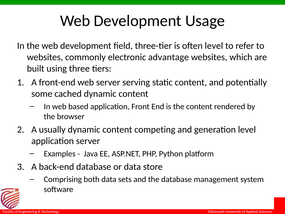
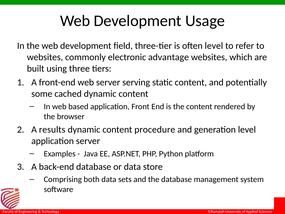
usually: usually -> results (52, 129)
competing: competing -> procedure (155, 129)
